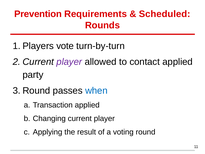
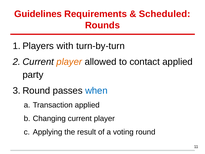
Prevention: Prevention -> Guidelines (38, 14)
vote: vote -> with (65, 46)
player colour: purple -> orange (69, 62)
